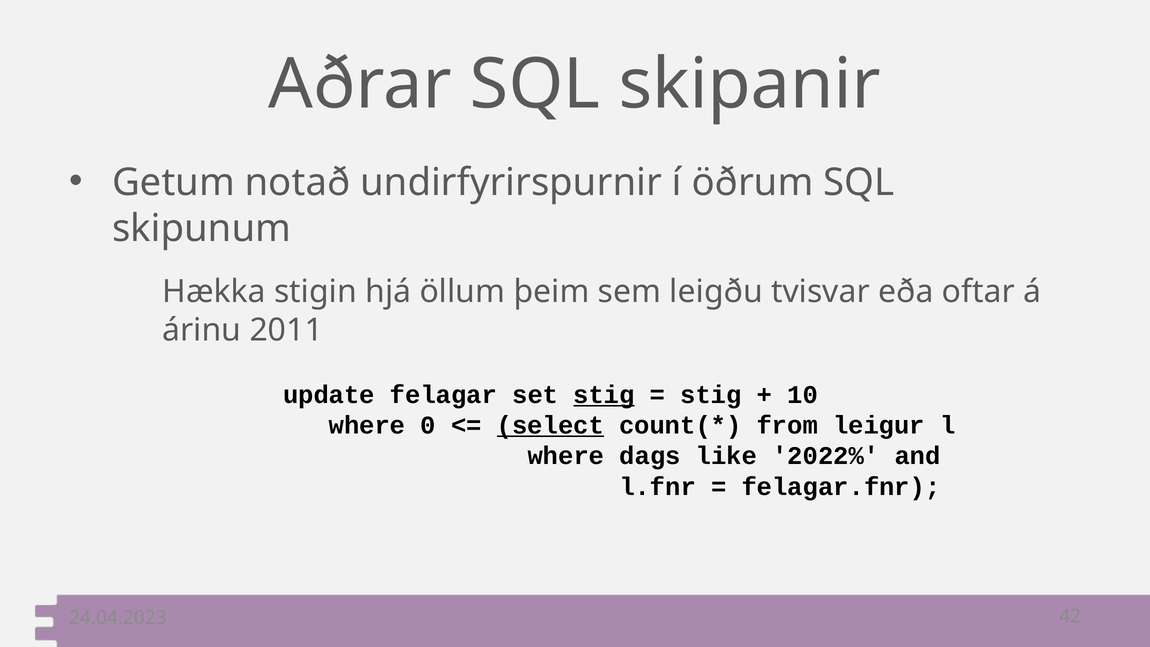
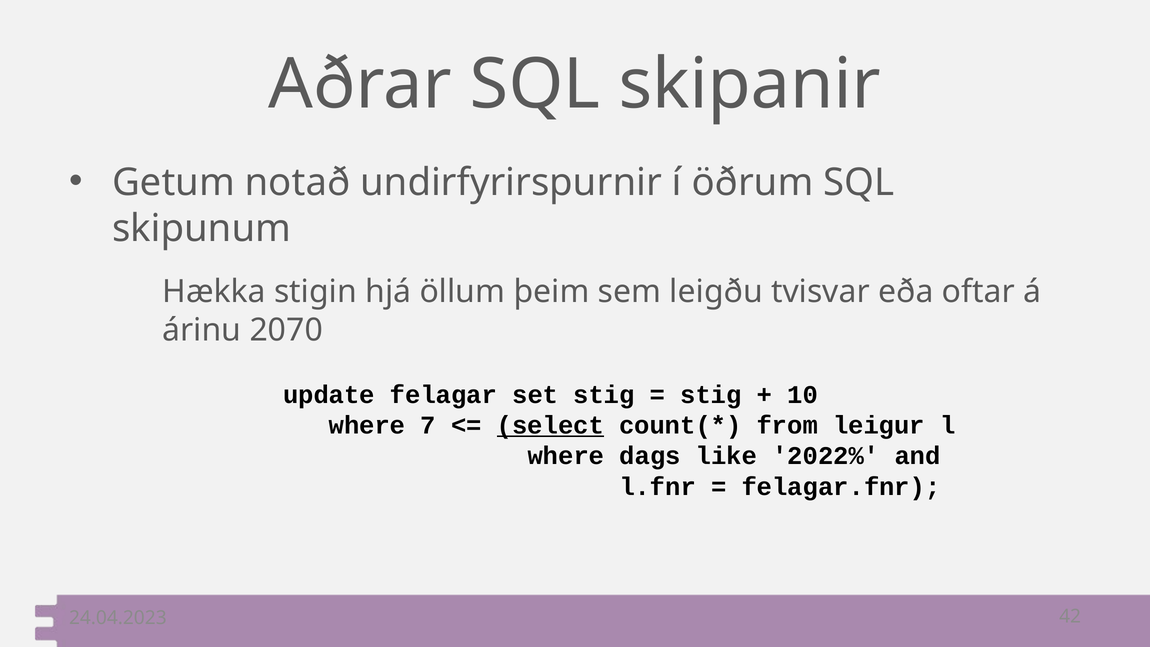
2011: 2011 -> 2070 (286, 330)
stig underline: present -> none (604, 395)
0: 0 -> 7 (428, 425)
